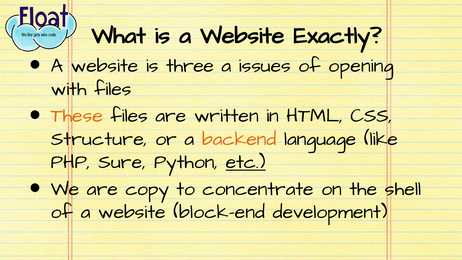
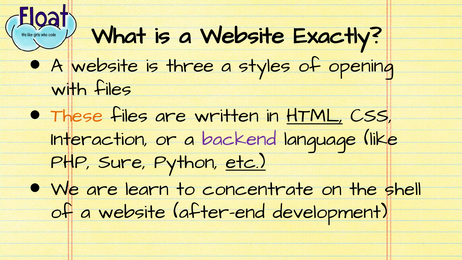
issues: issues -> styles (265, 66)
HTML underline: none -> present (315, 116)
Structure: Structure -> Interaction (99, 139)
backend colour: orange -> purple (239, 139)
copy: copy -> learn (147, 189)
block-end: block-end -> after-end (219, 212)
